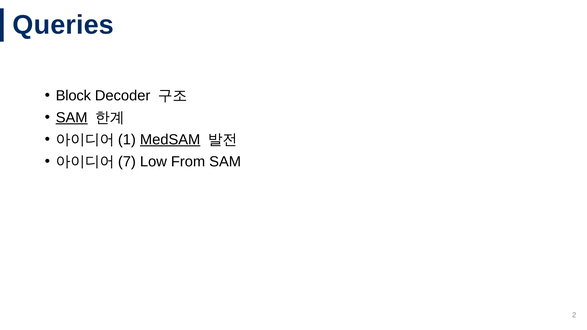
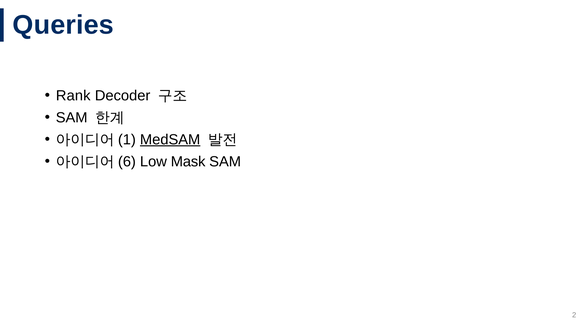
Block: Block -> Rank (73, 96)
SAM underline: present -> none (72, 118)
7: 7 -> 6 (127, 162)
From: From -> Mask (188, 162)
